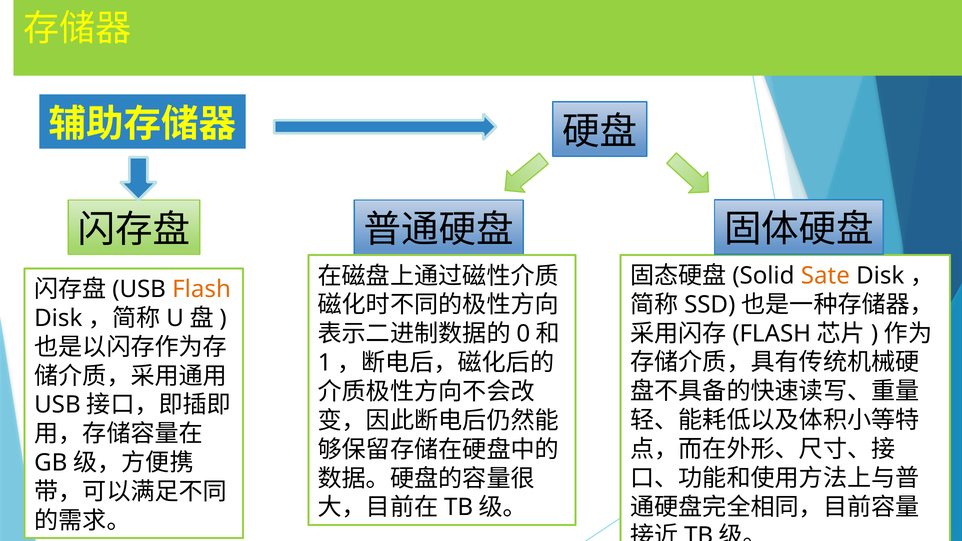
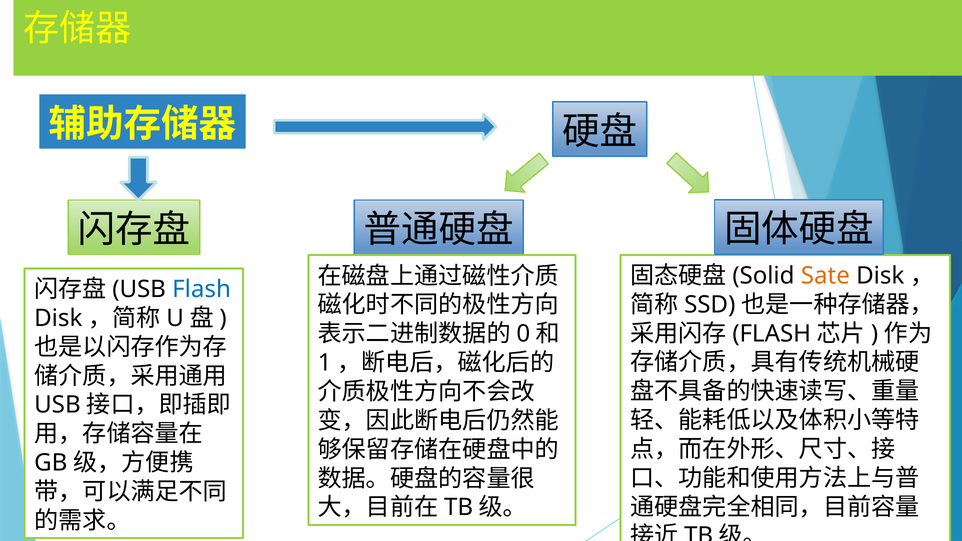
Flash colour: orange -> blue (202, 289)
